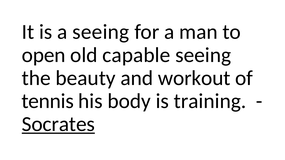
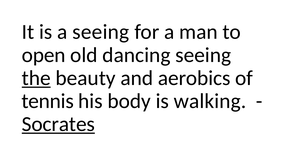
capable: capable -> dancing (136, 55)
the underline: none -> present (36, 78)
workout: workout -> aerobics (194, 78)
training: training -> walking (210, 101)
